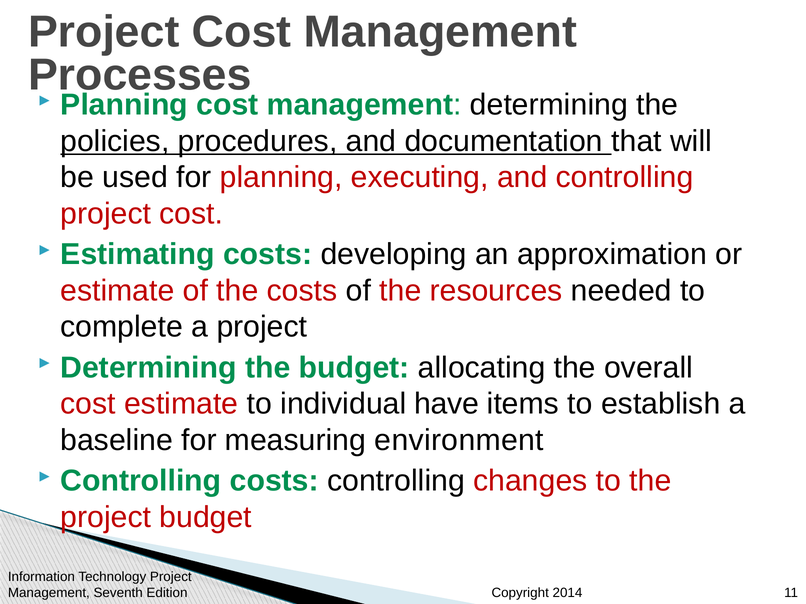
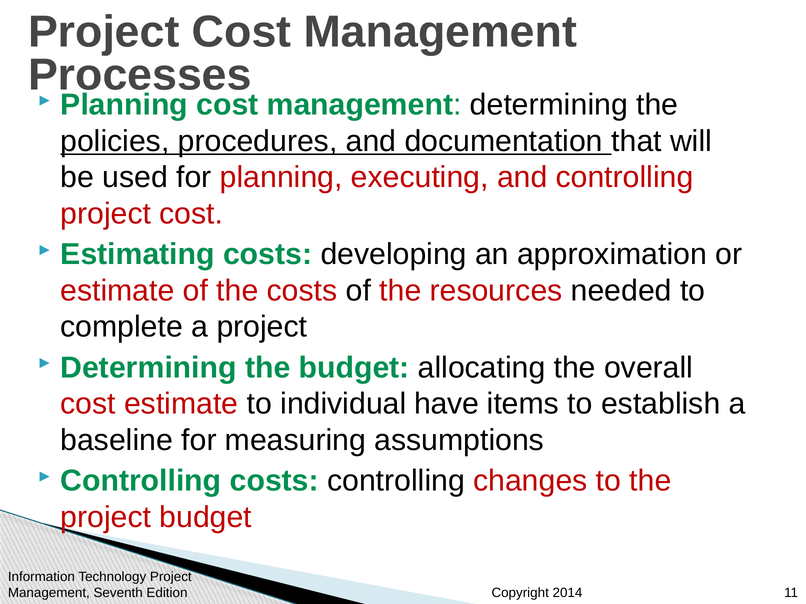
environment: environment -> assumptions (459, 441)
